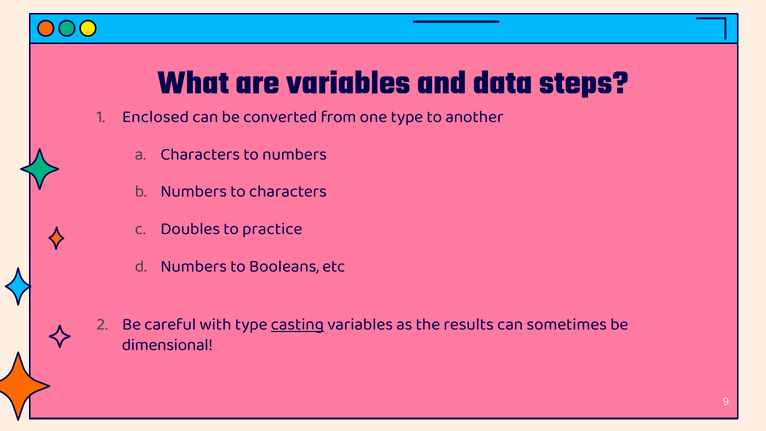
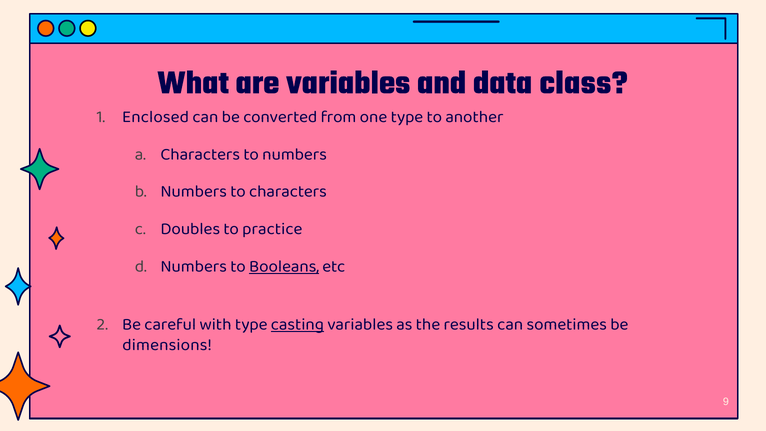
steps: steps -> class (584, 82)
Booleans underline: none -> present (284, 266)
dimensional: dimensional -> dimensions (167, 344)
